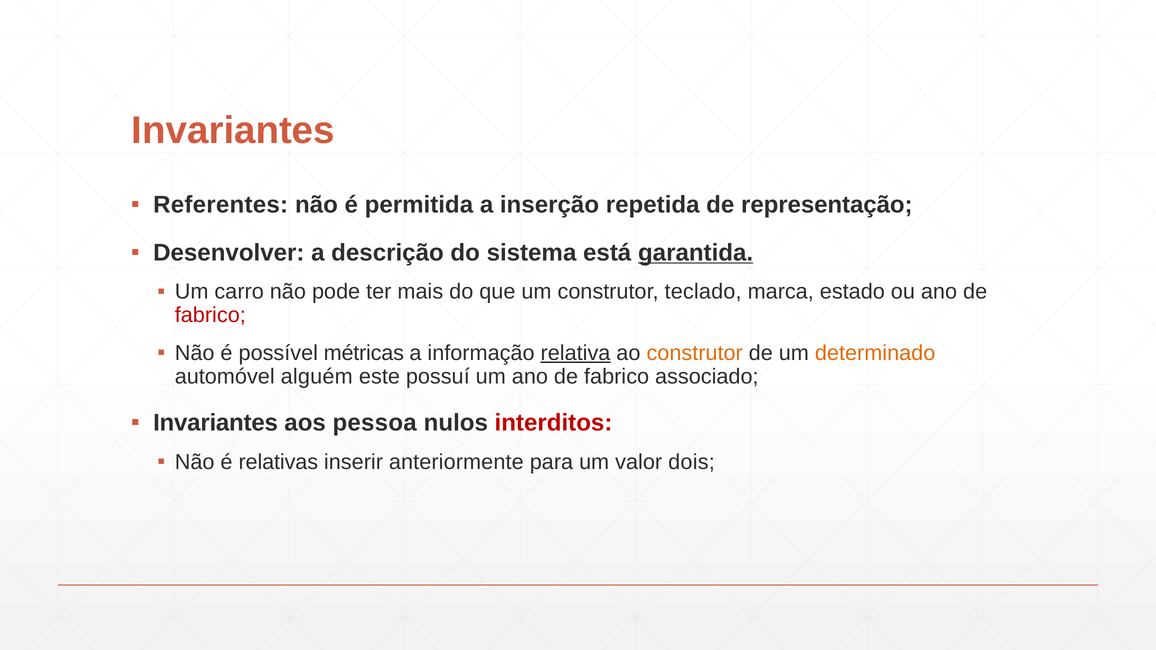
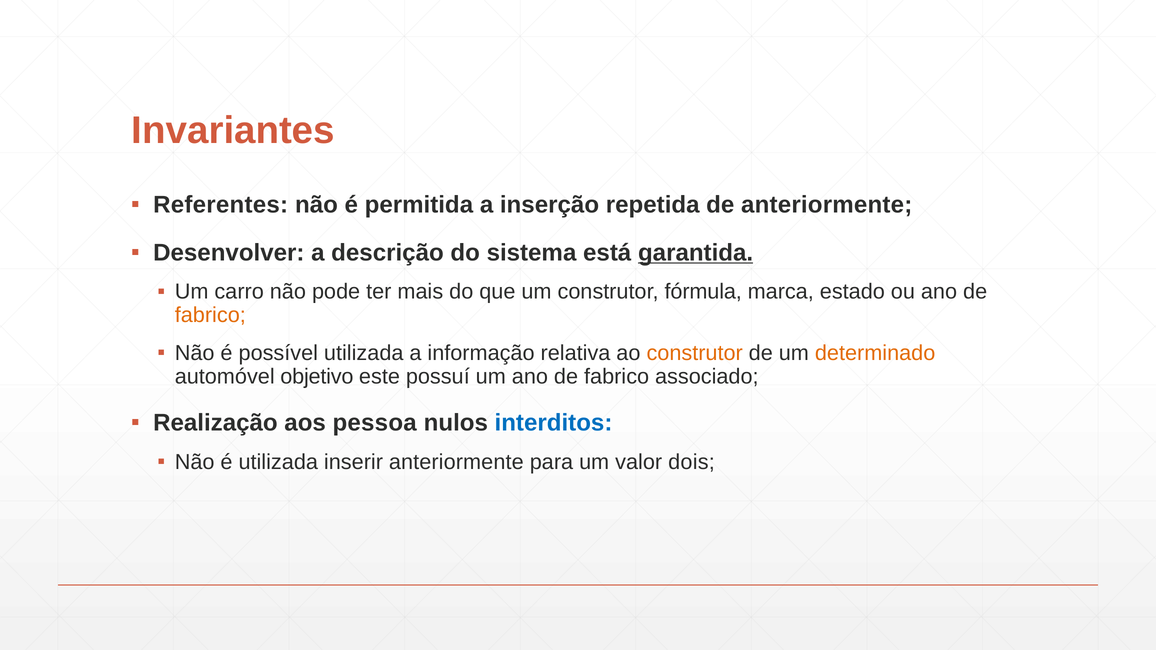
de representação: representação -> anteriormente (827, 205)
teclado: teclado -> fórmula (703, 292)
fabrico colour: red -> orange (210, 315)
possível métricas: métricas -> utilizada (364, 353)
relativa underline: present -> none (575, 353)
alguém: alguém -> objetivo (317, 377)
Invariantes: Invariantes -> Realização (215, 423)
interditos colour: red -> blue (554, 423)
é relativas: relativas -> utilizada (278, 462)
